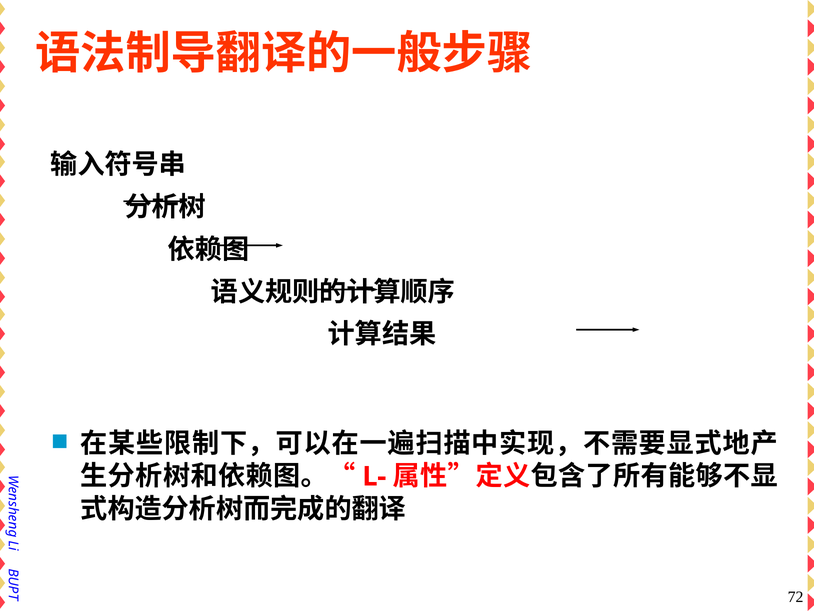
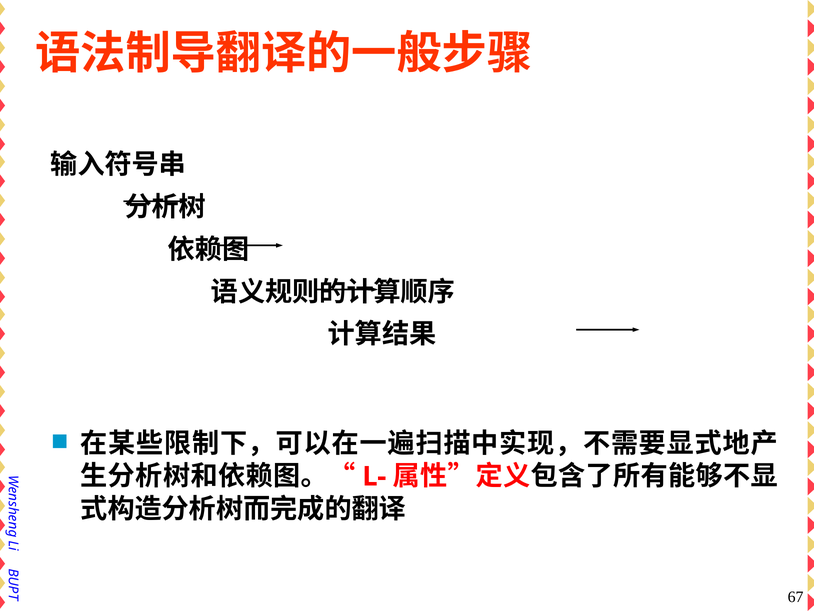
72: 72 -> 67 (796, 596)
